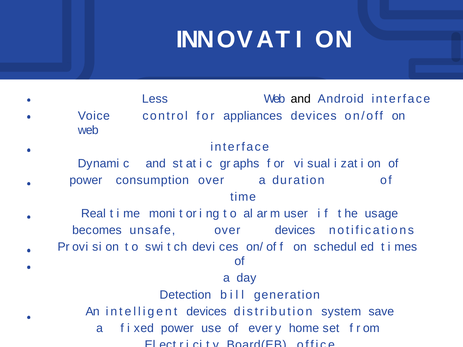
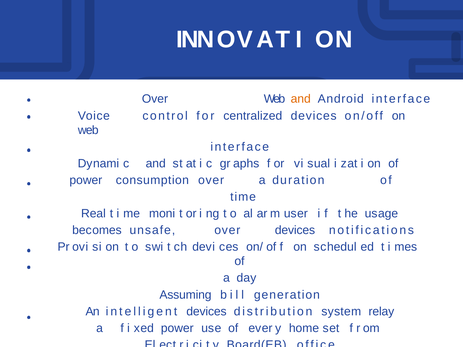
Less: Less -> Over (155, 99)
and colour: black -> orange (301, 99)
appliances: appliances -> centralized (253, 116)
Detection: Detection -> Assuming (185, 295)
save: save -> relay (381, 312)
